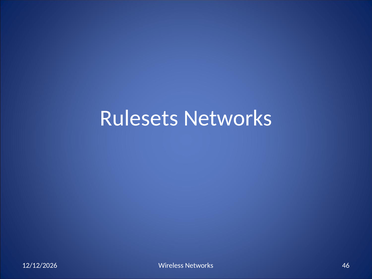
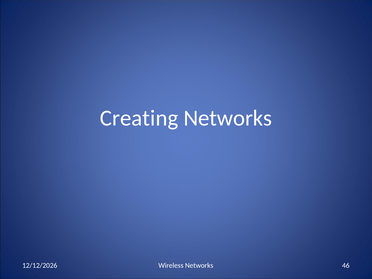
Rulesets: Rulesets -> Creating (139, 118)
